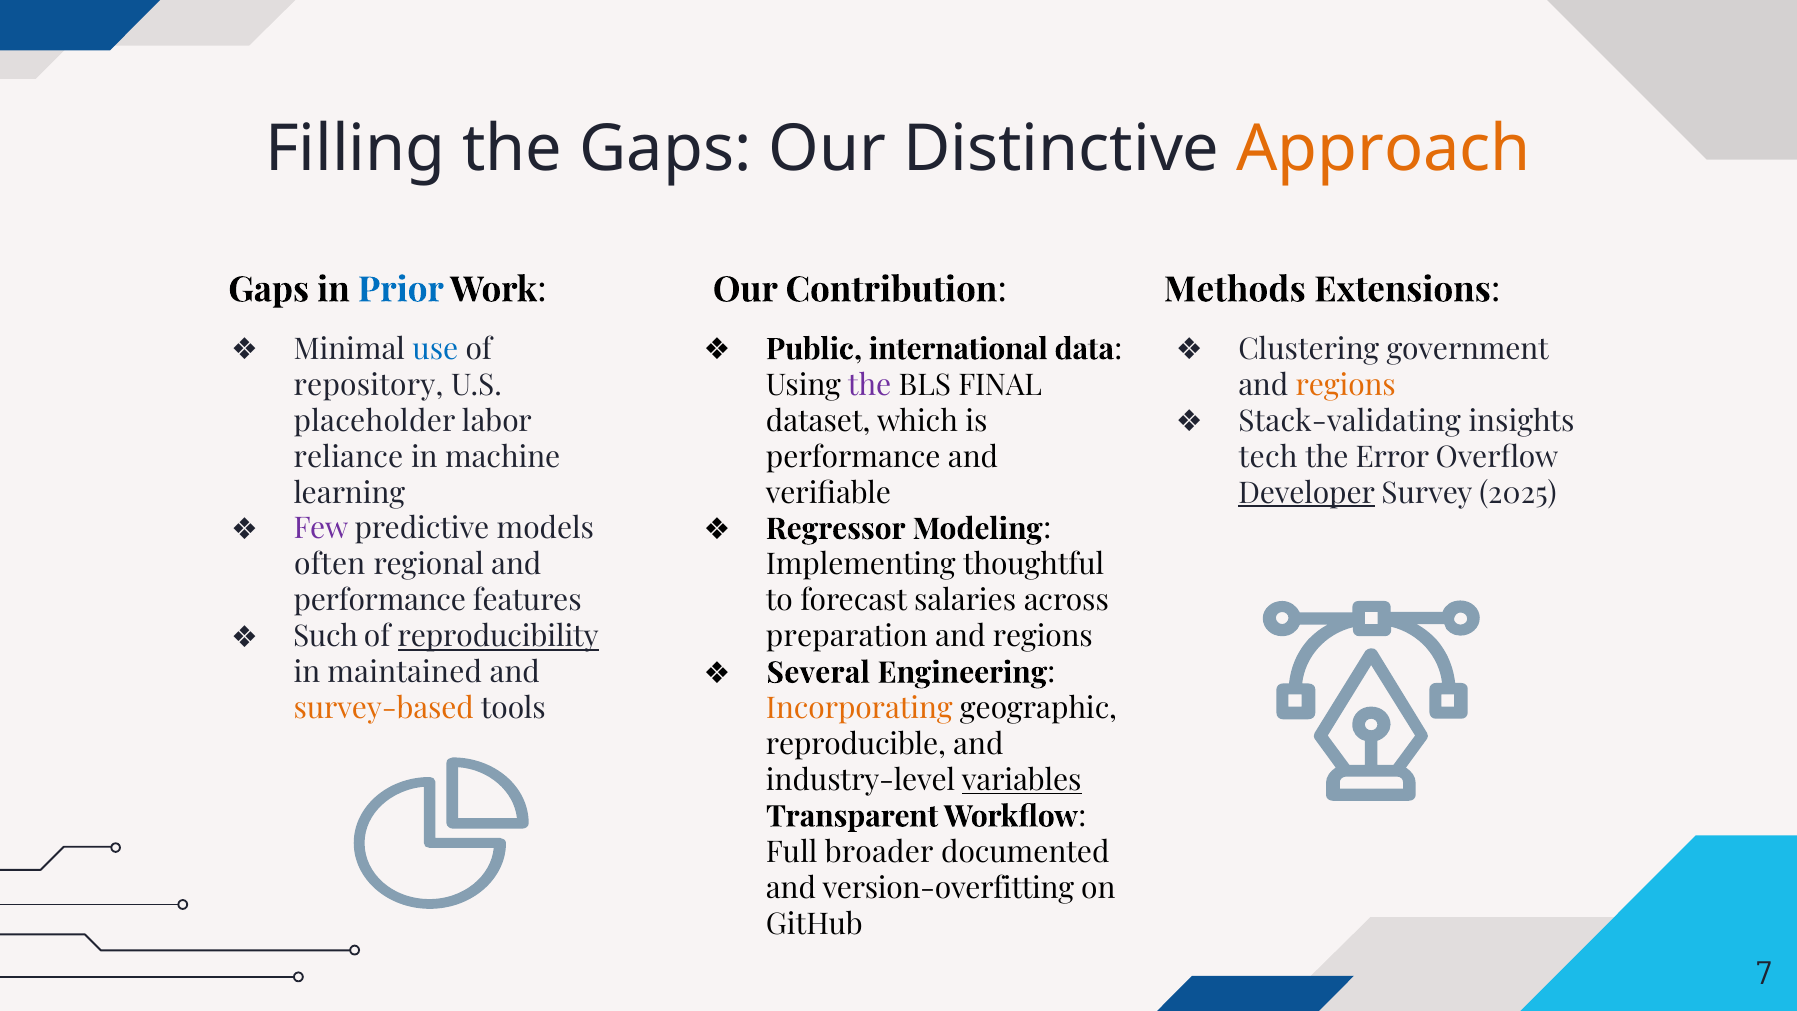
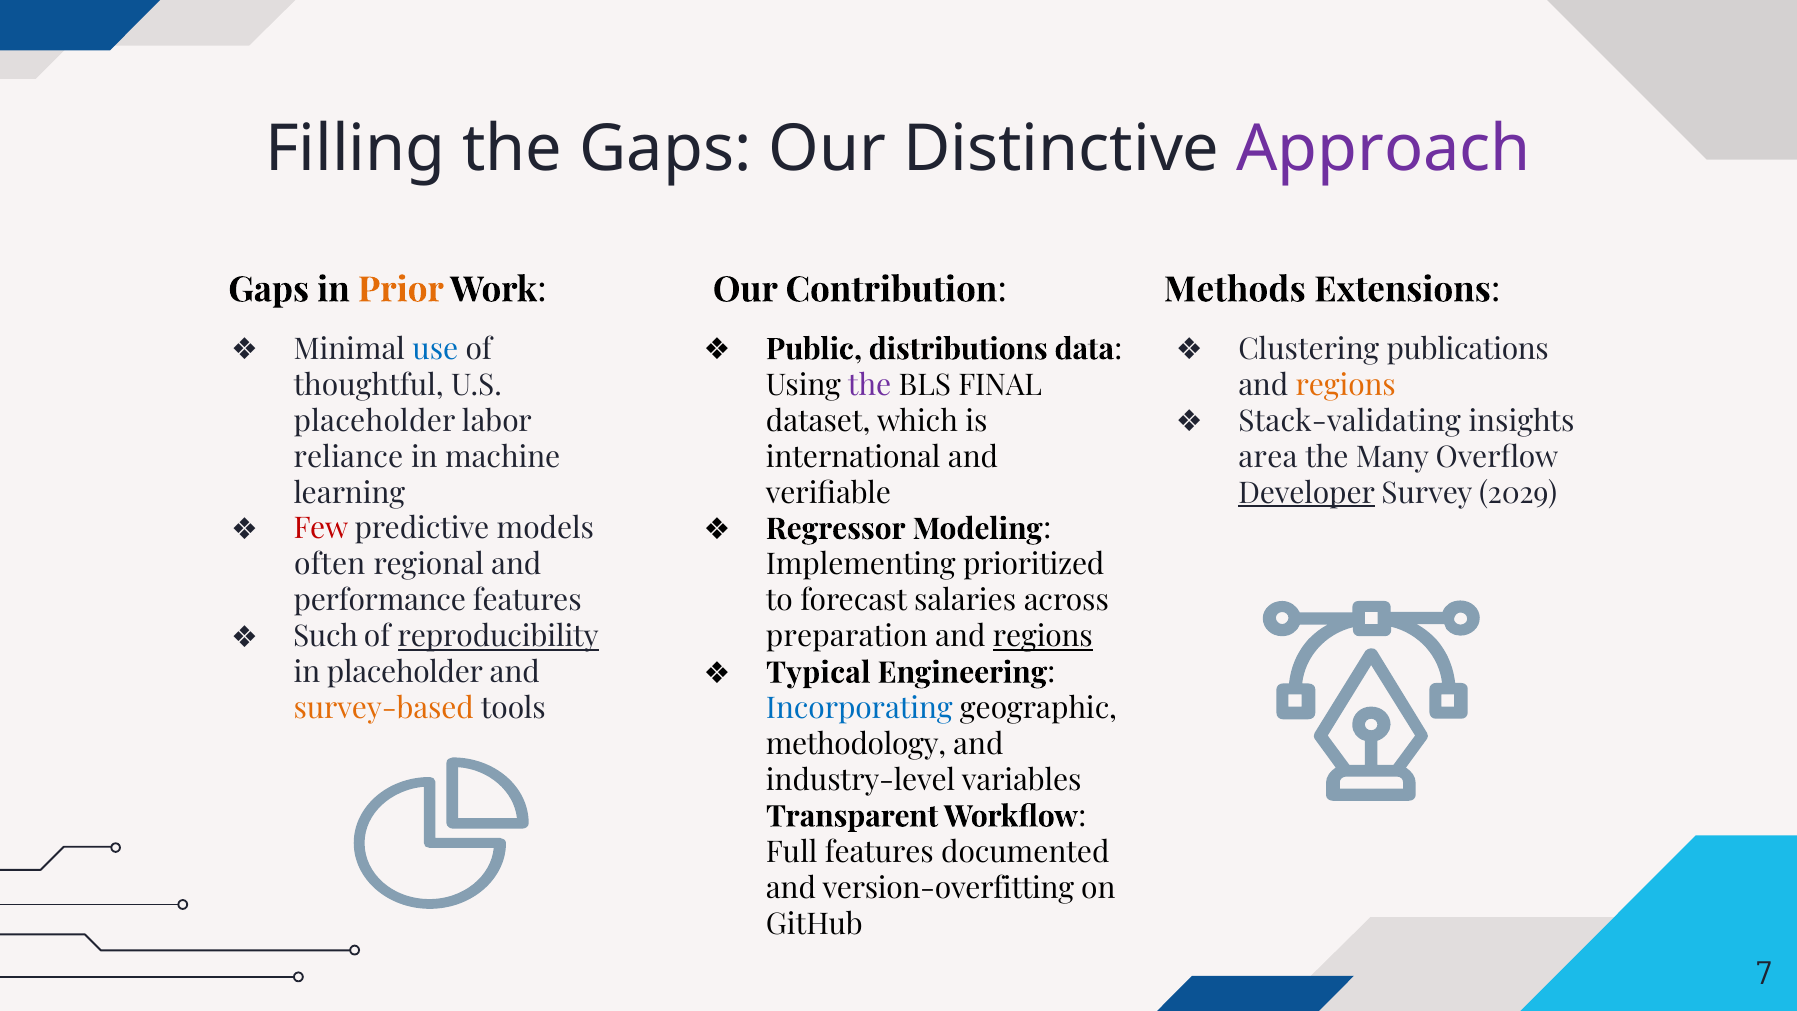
Approach colour: orange -> purple (1384, 149)
Prior colour: blue -> orange (401, 290)
international: international -> distributions (958, 349)
government: government -> publications (1468, 349)
repository: repository -> thoughtful (369, 385)
performance: performance -> international (853, 457)
tech: tech -> area (1268, 457)
Error: Error -> Many (1392, 457)
2025: 2025 -> 2029 (1518, 493)
Few colour: purple -> red (321, 529)
thoughtful: thoughtful -> prioritized (1034, 565)
regions underline: none -> present (1043, 637)
in maintained: maintained -> placeholder (405, 673)
Several: Several -> Typical (818, 673)
Incorporating colour: orange -> blue (859, 709)
reproducible: reproducible -> methodology (856, 745)
variables underline: present -> none (1022, 781)
Full broader: broader -> features (879, 852)
